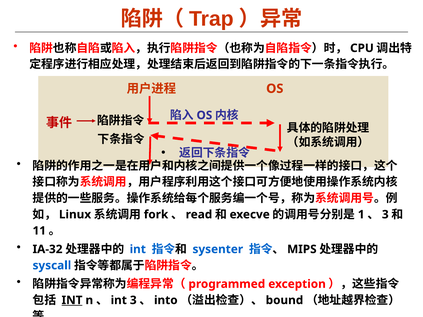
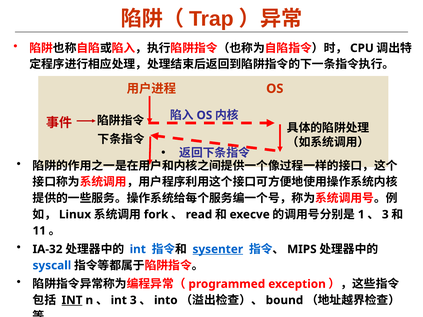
sysenter underline: none -> present (218, 249)
